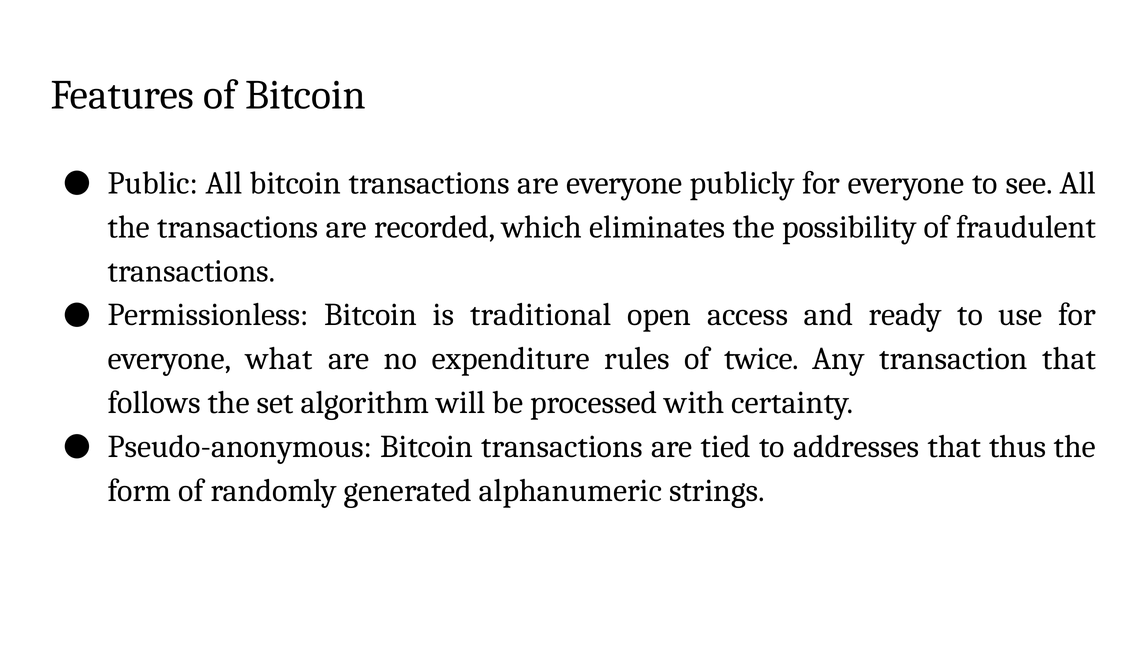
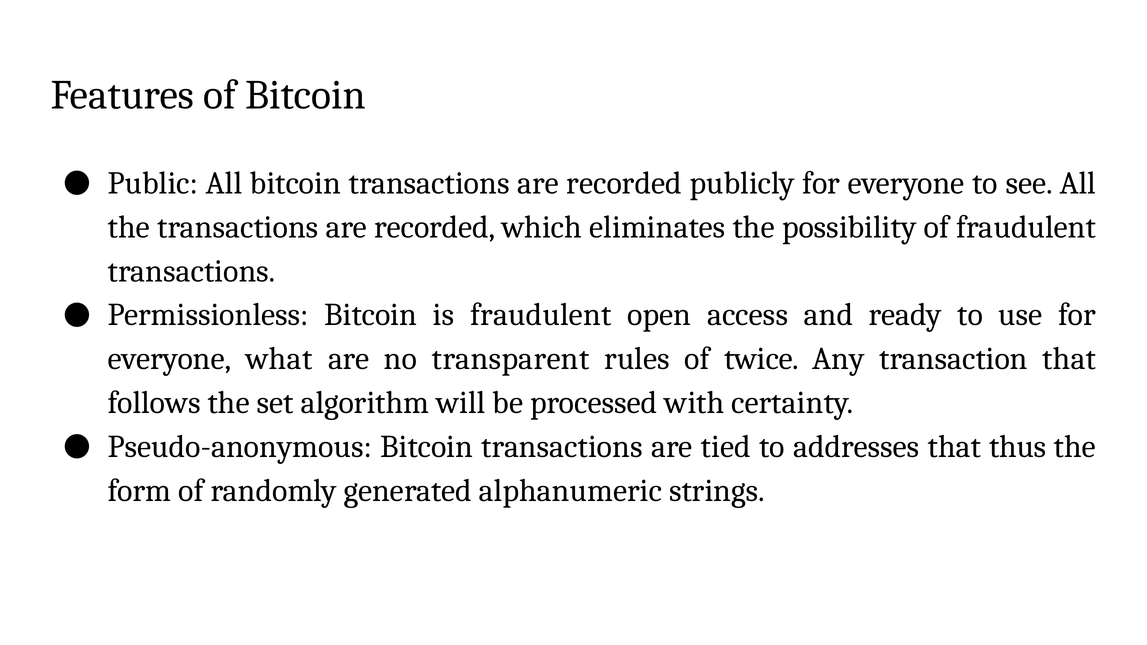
bitcoin transactions are everyone: everyone -> recorded (624, 183)
is traditional: traditional -> fraudulent (541, 315)
expenditure: expenditure -> transparent (511, 359)
